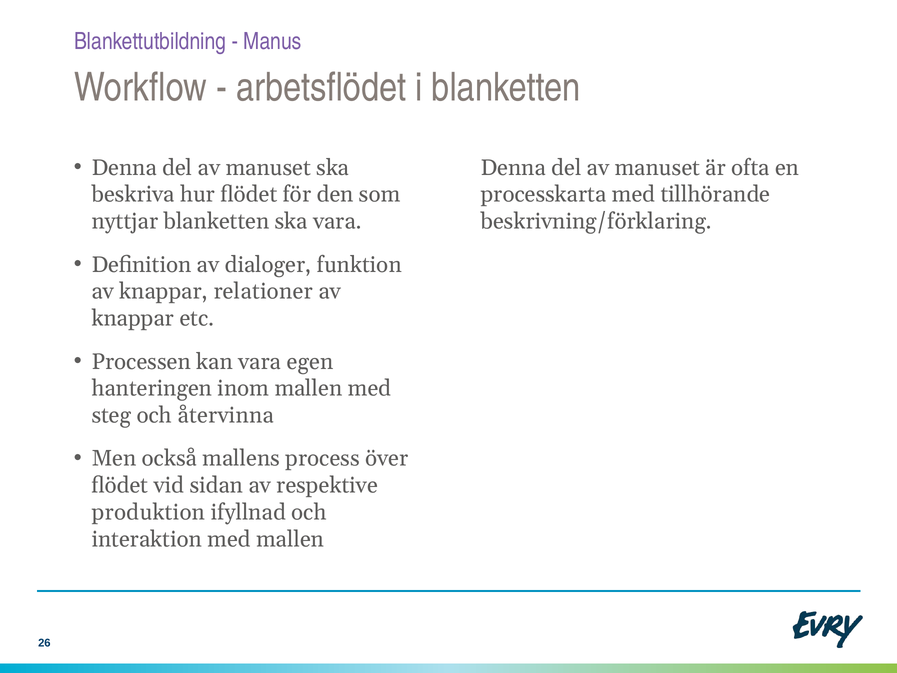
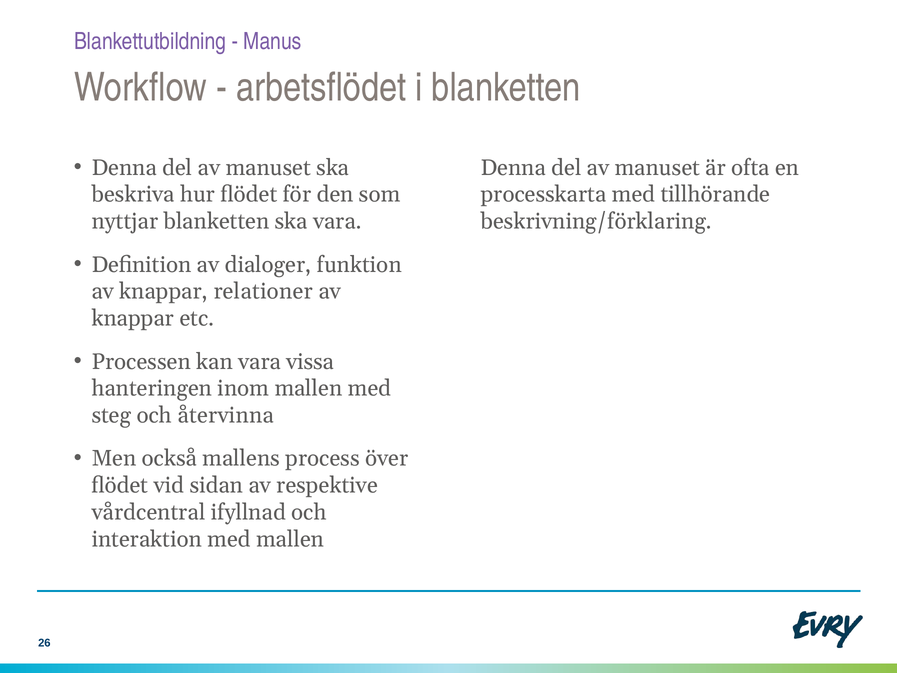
egen: egen -> vissa (310, 361)
produktion: produktion -> vårdcentral (149, 512)
